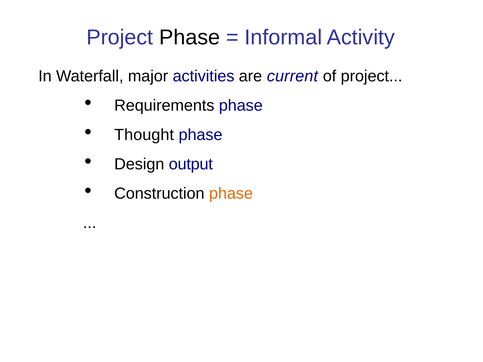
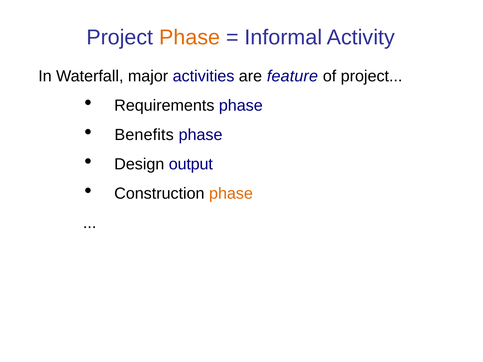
Phase colour: black -> orange (190, 37)
current: current -> feature (292, 76)
Thought: Thought -> Benefits (144, 135)
